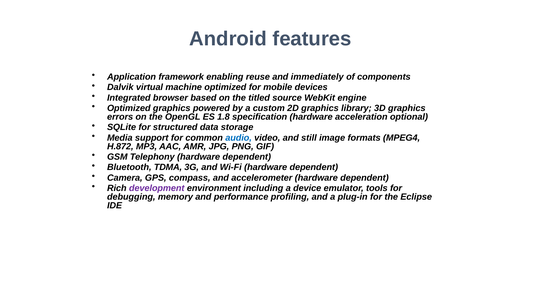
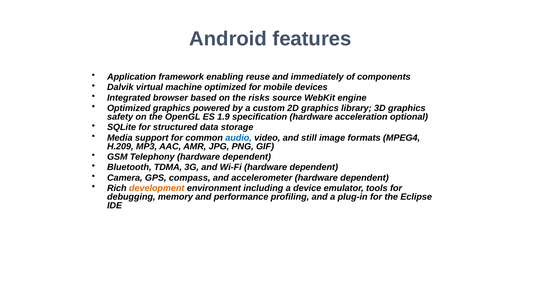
titled: titled -> risks (259, 98)
errors: errors -> safety (120, 117)
1.8: 1.8 -> 1.9 (223, 117)
H.872: H.872 -> H.209 (120, 147)
development colour: purple -> orange (157, 188)
